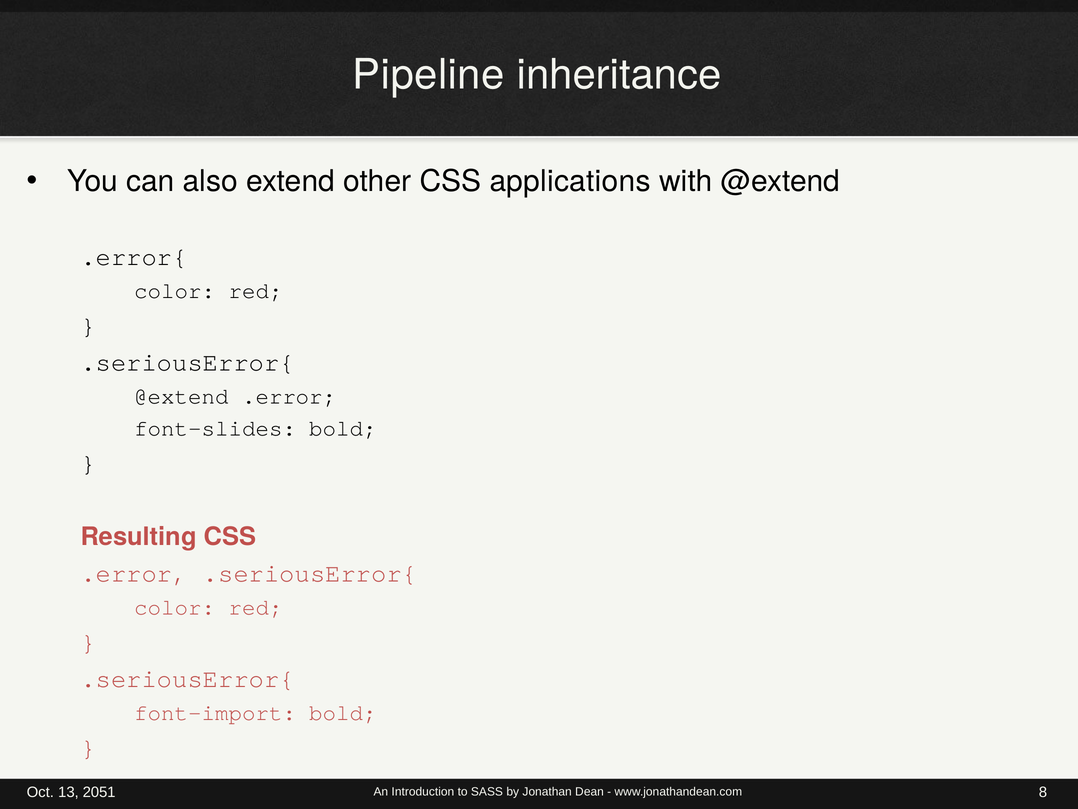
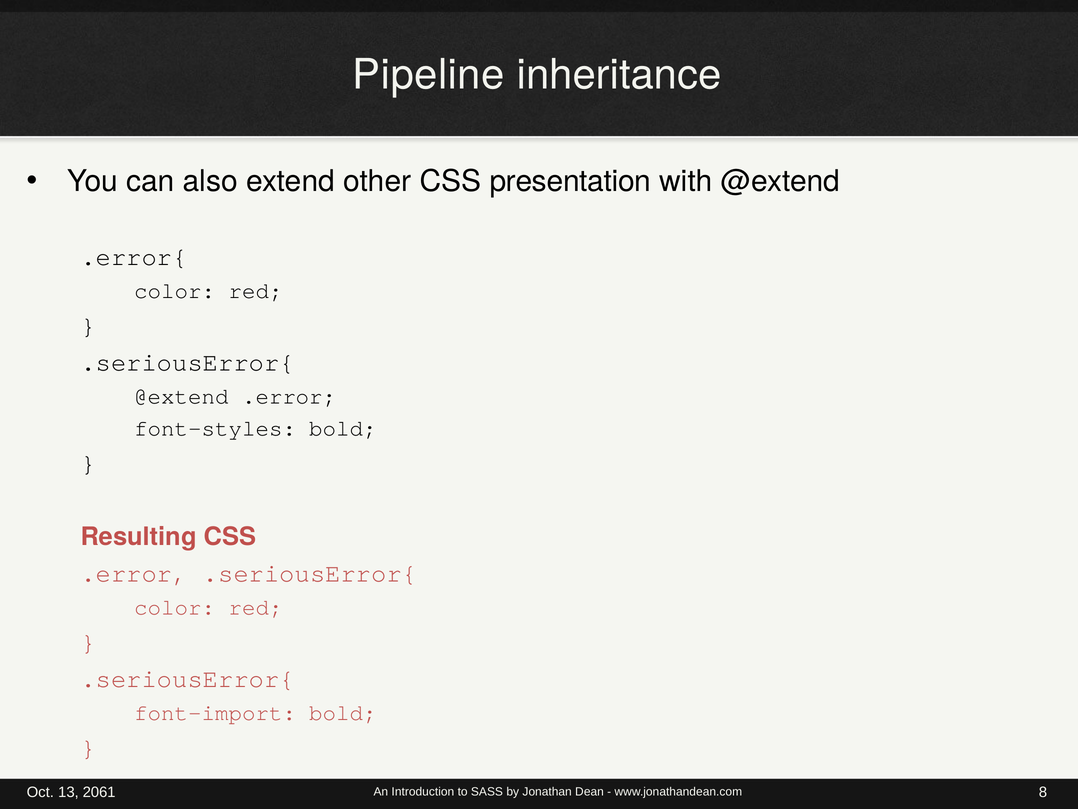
applications: applications -> presentation (570, 181)
font-slides: font-slides -> font-styles (215, 428)
2051: 2051 -> 2061 (99, 792)
